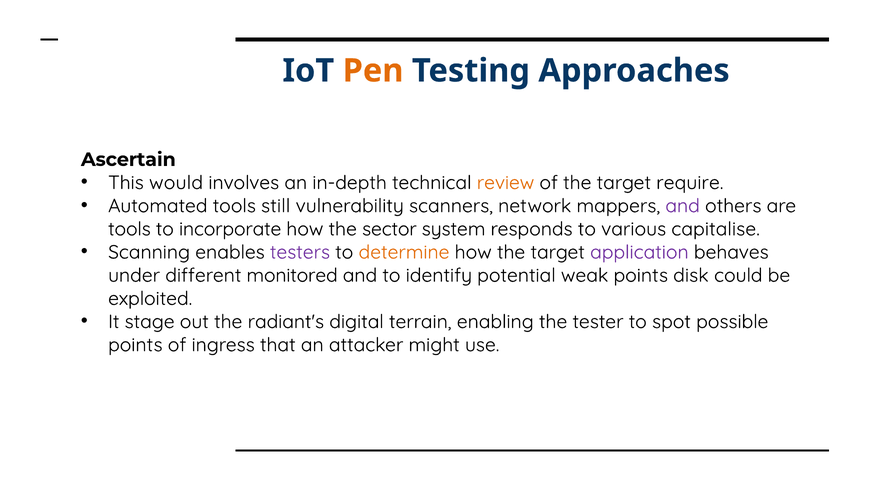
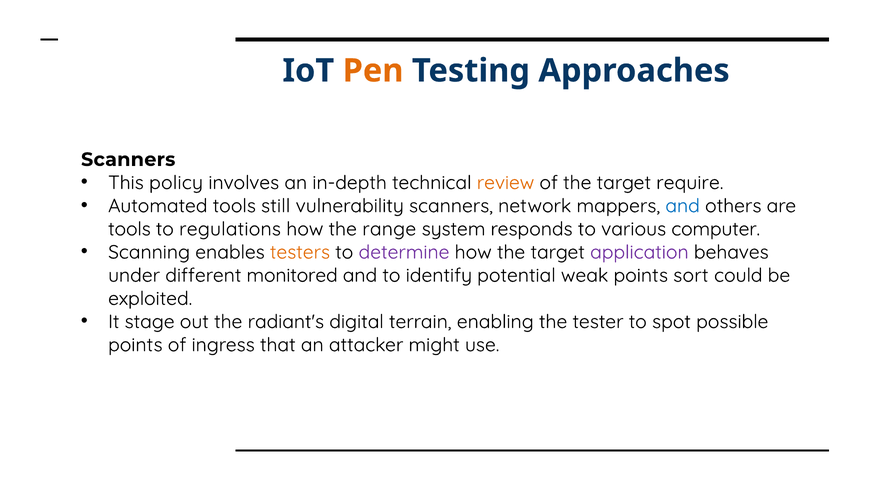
Ascertain: Ascertain -> Scanners (128, 159)
would: would -> policy (176, 183)
and colour: purple -> blue (683, 206)
incorporate: incorporate -> regulations (230, 229)
sector: sector -> range (389, 229)
capitalise: capitalise -> computer (716, 229)
testers colour: purple -> orange (300, 252)
determine colour: orange -> purple (404, 252)
disk: disk -> sort (691, 275)
